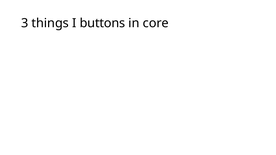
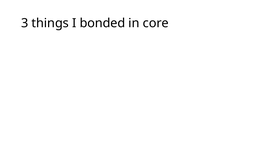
buttons: buttons -> bonded (102, 23)
